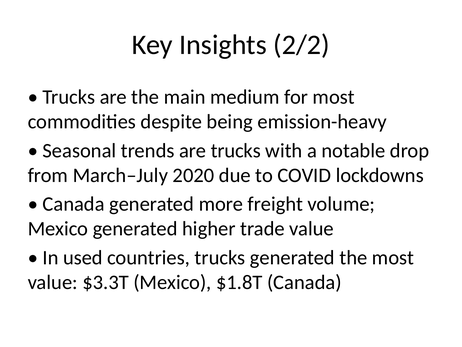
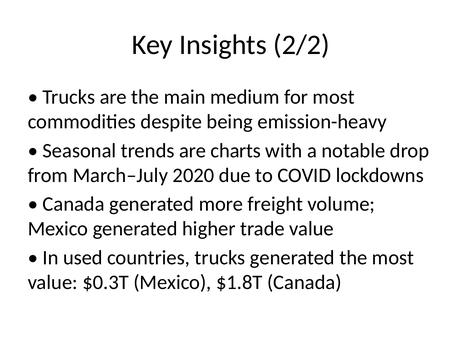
are trucks: trucks -> charts (236, 150)
$3.3T: $3.3T -> $0.3T (106, 282)
